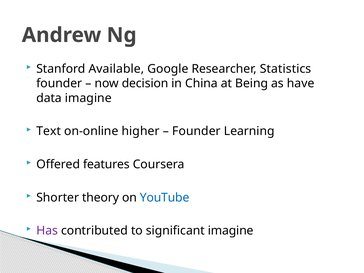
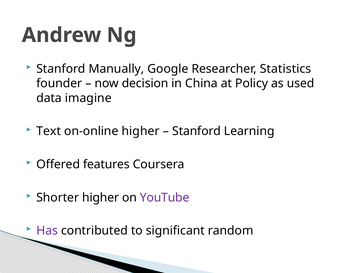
Available: Available -> Manually (116, 69)
Being: Being -> Policy (252, 83)
have: have -> used (301, 83)
Founder: Founder -> Stanford (197, 131)
Shorter theory: theory -> higher (101, 197)
YouTube colour: blue -> purple (165, 197)
significant imagine: imagine -> random (231, 231)
